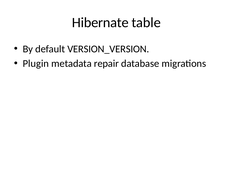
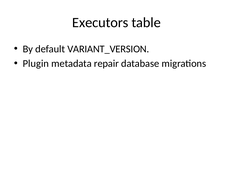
Hibernate: Hibernate -> Executors (100, 23)
VERSION_VERSION: VERSION_VERSION -> VARIANT_VERSION (108, 49)
